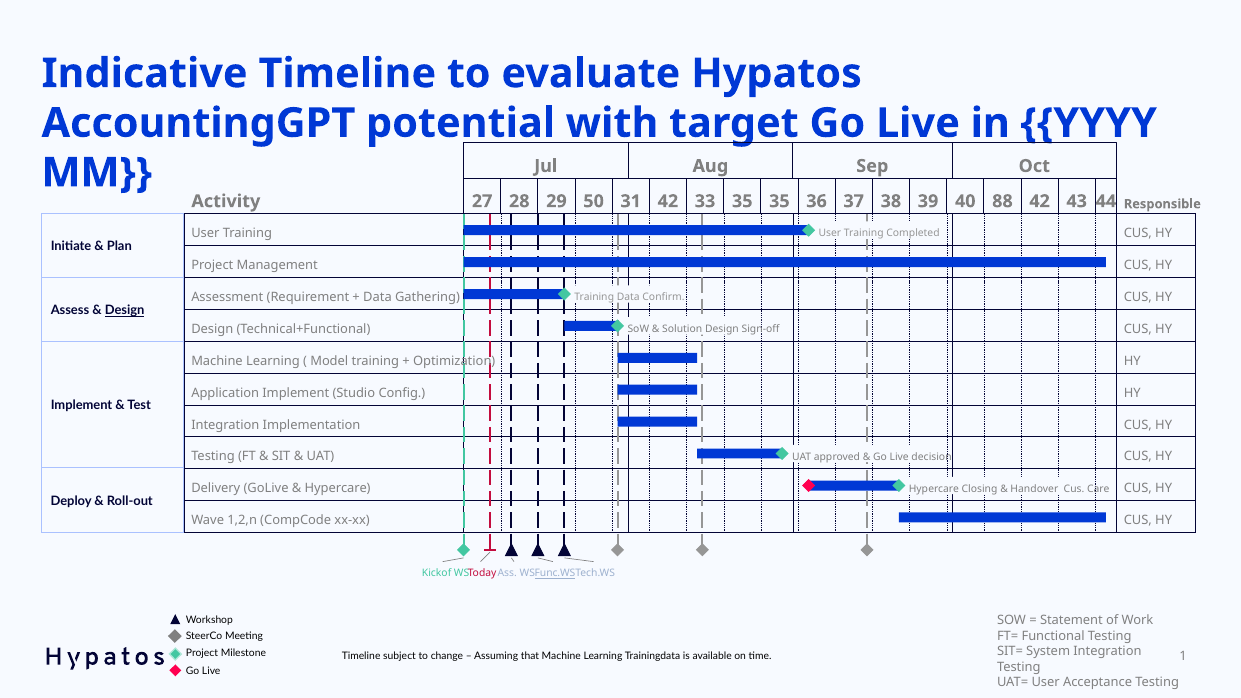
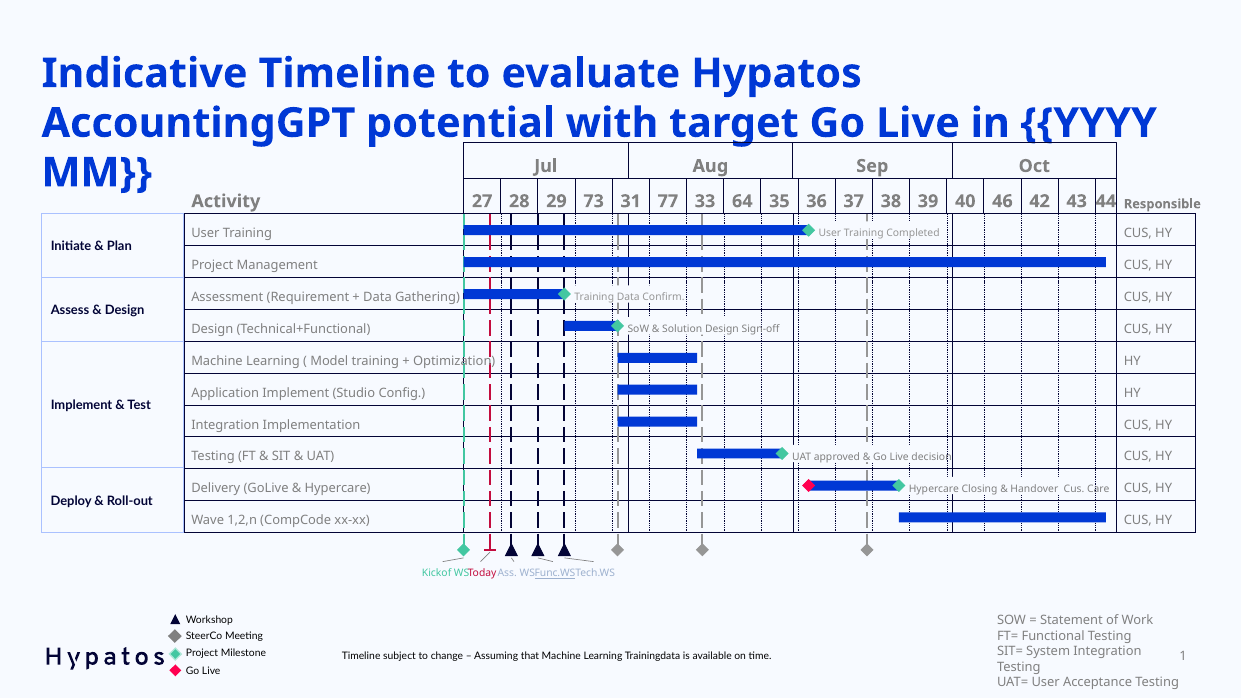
50: 50 -> 73 (594, 201)
31 42: 42 -> 77 (668, 201)
33 35: 35 -> 64 (742, 201)
88: 88 -> 46 (1002, 201)
Design underline: present -> none (125, 310)
